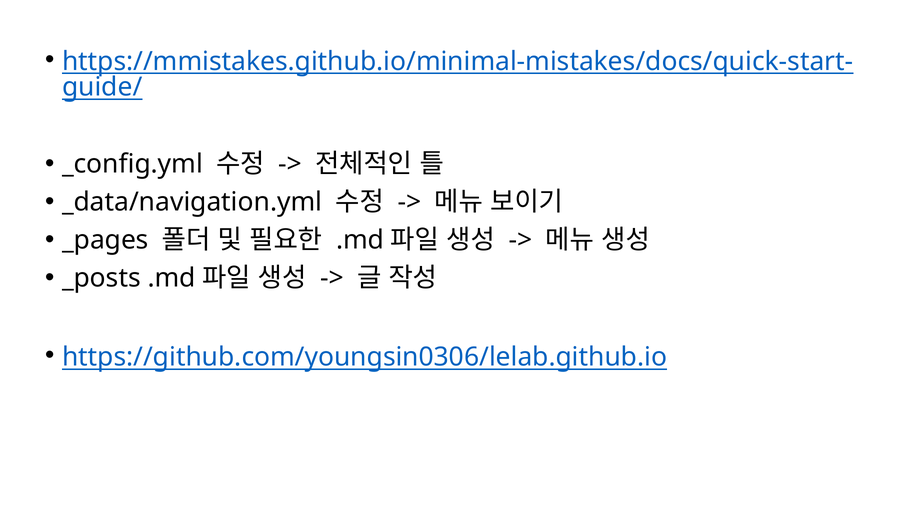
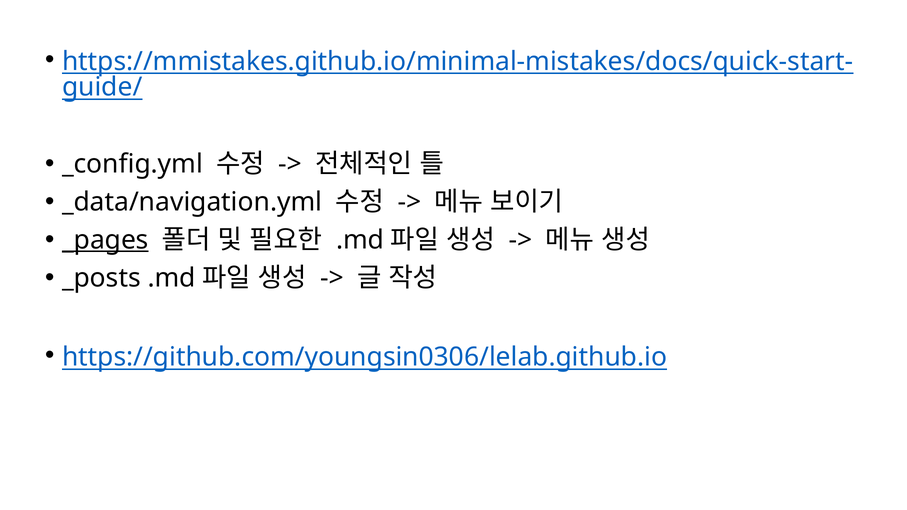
_pages underline: none -> present (105, 240)
